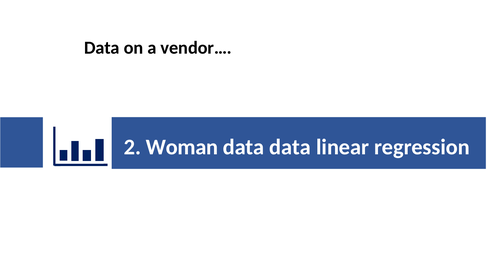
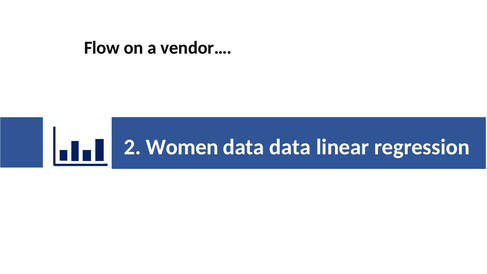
Data: Data -> Flow (102, 48)
Woman: Woman -> Women (182, 147)
